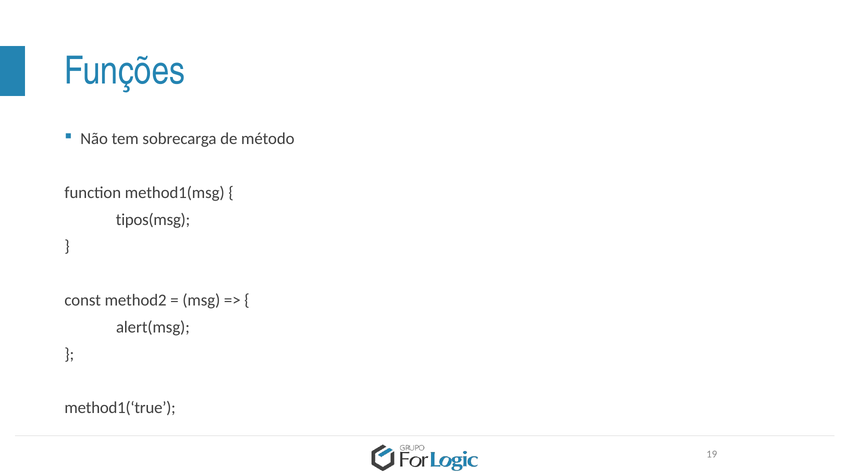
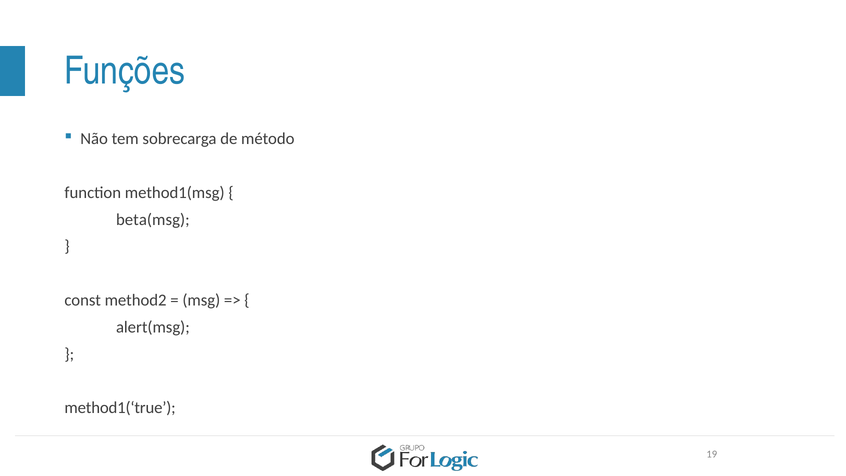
tipos(msg: tipos(msg -> beta(msg (153, 219)
